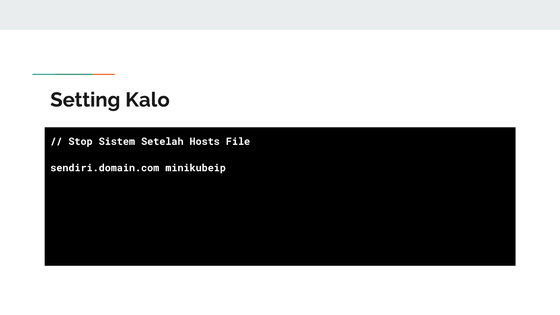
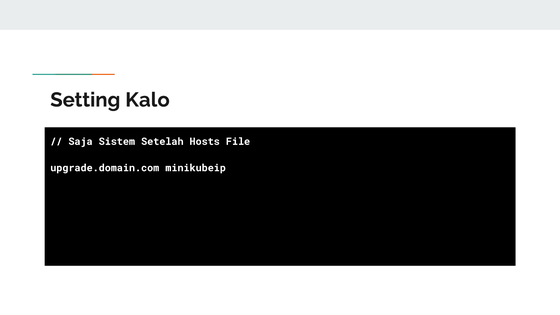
Stop: Stop -> Saja (81, 142)
sendiri.domain.com: sendiri.domain.com -> upgrade.domain.com (105, 168)
